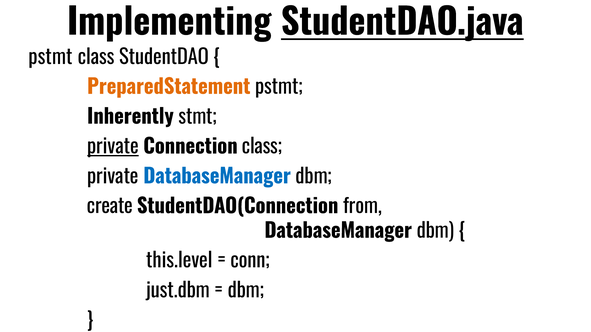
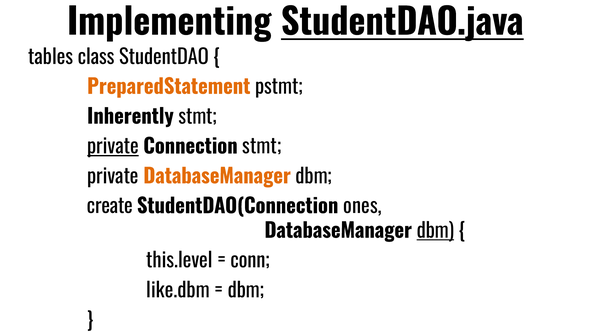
pstmt: pstmt -> tables (51, 57)
Connection class: class -> stmt (262, 147)
DatabaseManager colour: blue -> orange (217, 177)
from: from -> ones (362, 207)
dbm underline: none -> present (435, 231)
just.dbm: just.dbm -> like.dbm (178, 291)
